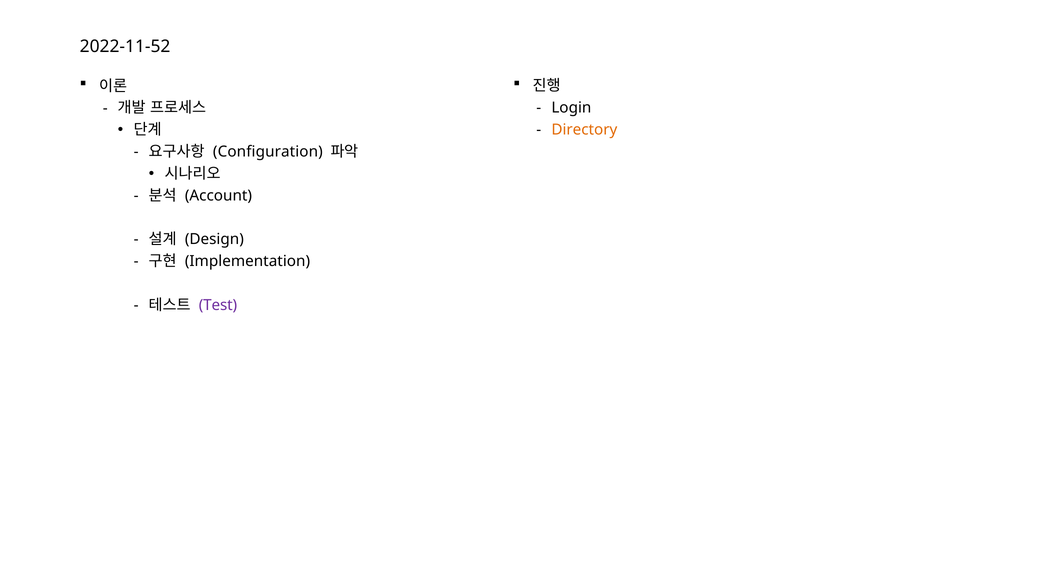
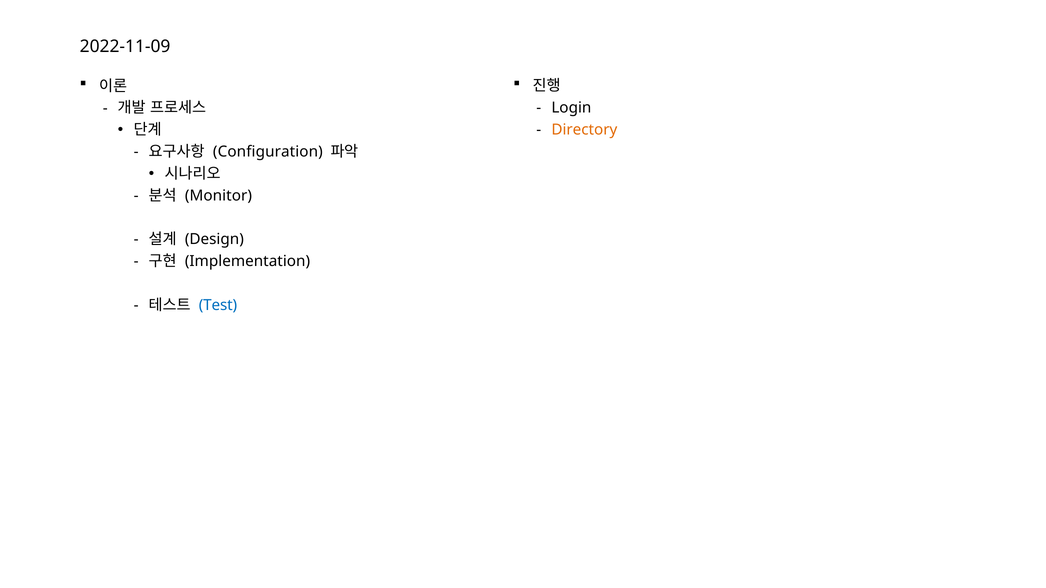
2022-11-52: 2022-11-52 -> 2022-11-09 (125, 47)
Account: Account -> Monitor (218, 196)
Test colour: purple -> blue (218, 305)
